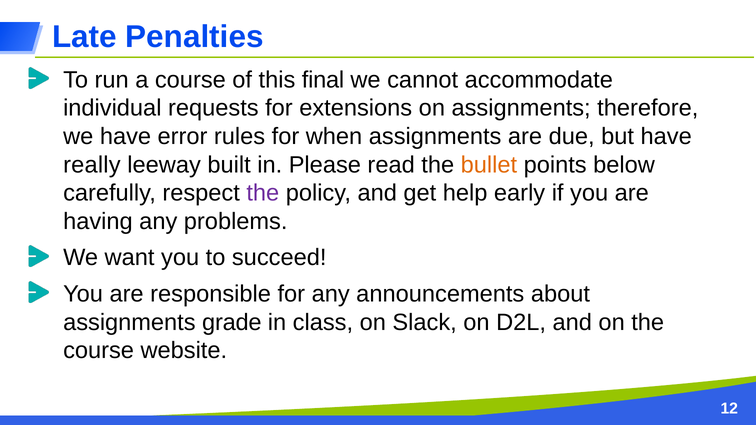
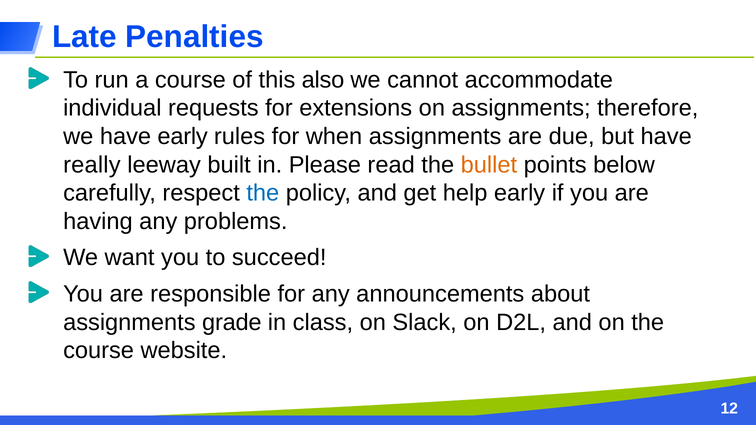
final: final -> also (323, 80)
have error: error -> early (183, 137)
the colour: purple -> blue (263, 193)
